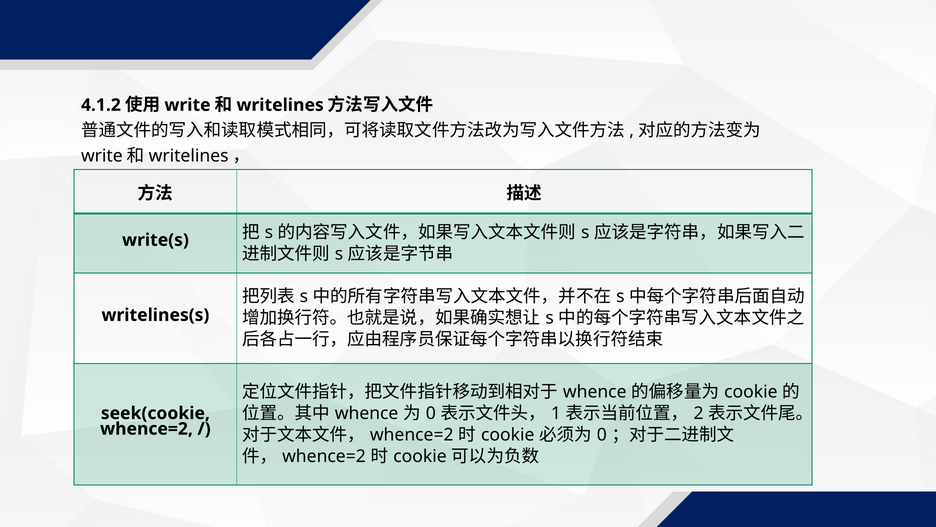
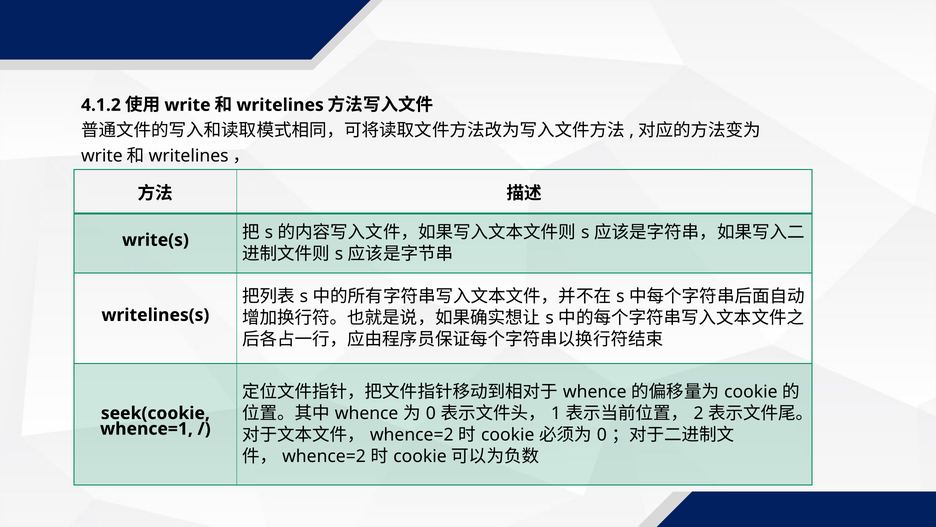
whence=2: whence=2 -> whence=1 (147, 428)
